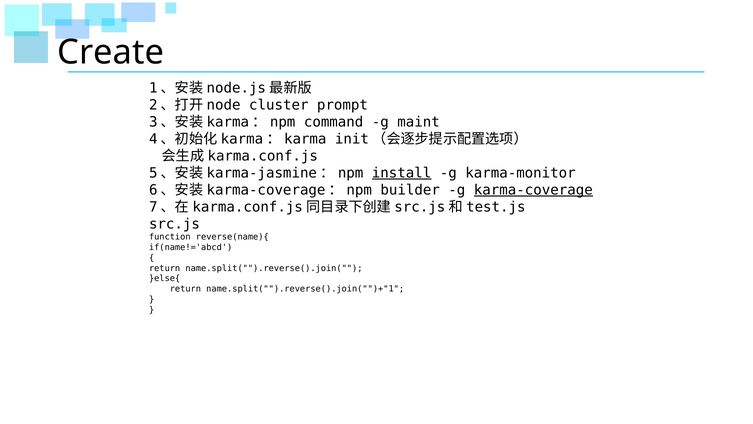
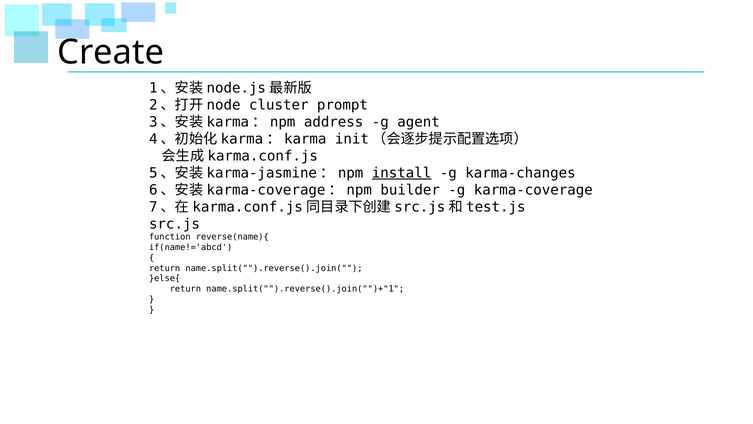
command: command -> address (334, 122)
maint: maint -> agent (419, 122)
karma-monitor: karma-monitor -> karma-changes (521, 173)
karma-coverage underline: present -> none (533, 190)
